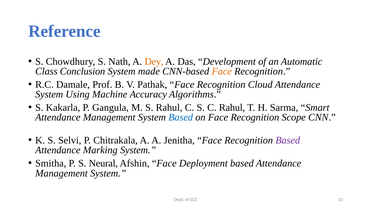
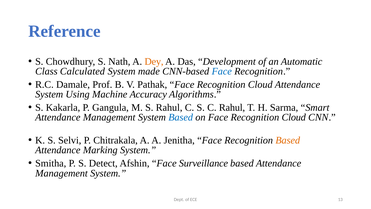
Conclusion: Conclusion -> Calculated (82, 71)
Face colour: orange -> blue (222, 71)
on Face Recognition Scope: Scope -> Cloud (294, 117)
Based colour: purple -> orange (288, 140)
Neural: Neural -> Detect (103, 163)
Deployment: Deployment -> Surveillance (203, 163)
